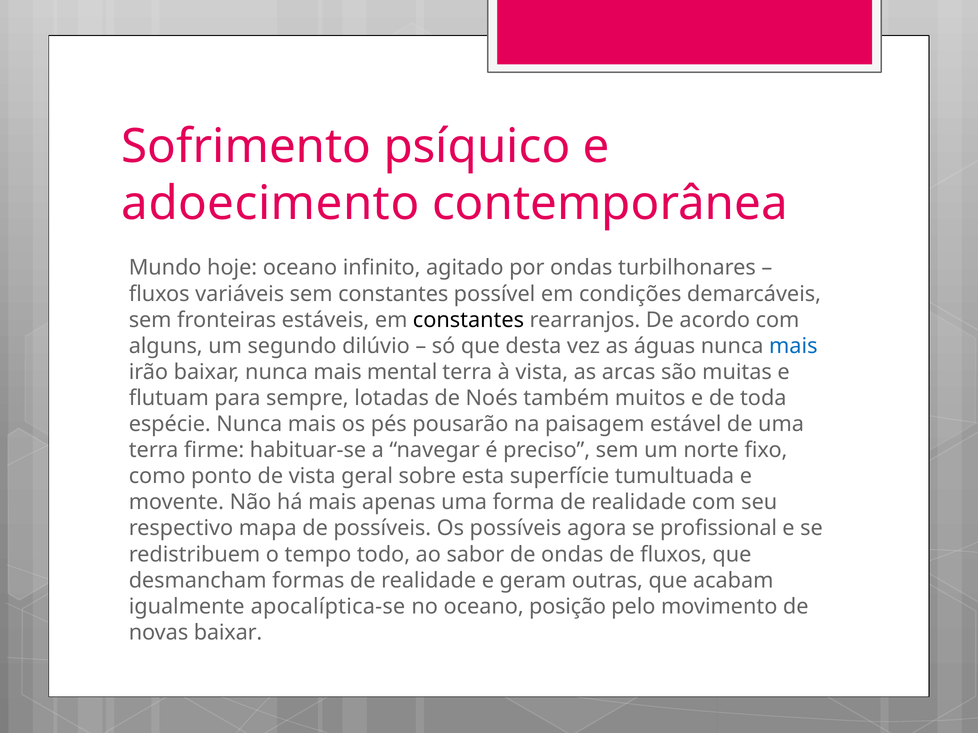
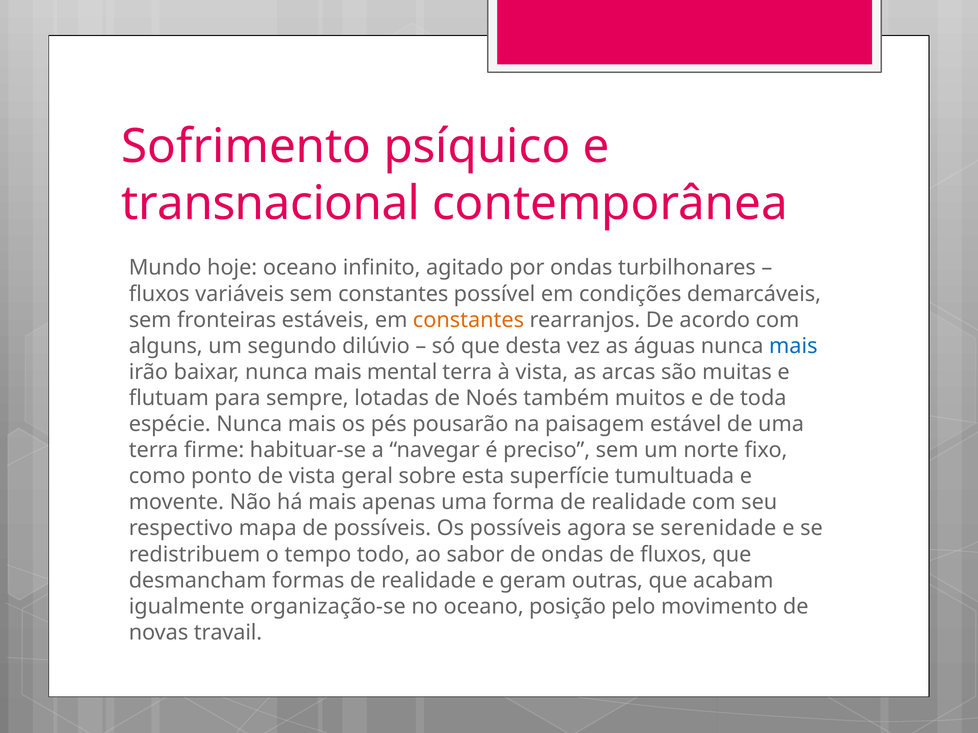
adoecimento: adoecimento -> transnacional (271, 204)
constantes colour: black -> orange (468, 320)
profissional: profissional -> serenidade (718, 529)
apocalíptica-se: apocalíptica-se -> organização-se (328, 607)
novas baixar: baixar -> travail (228, 633)
